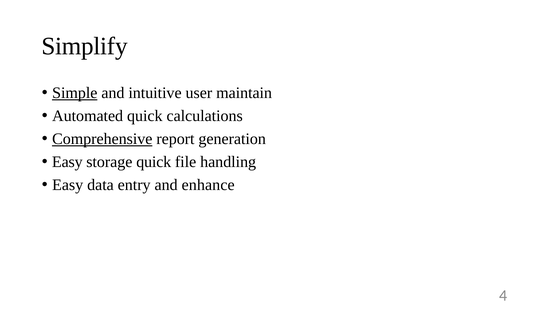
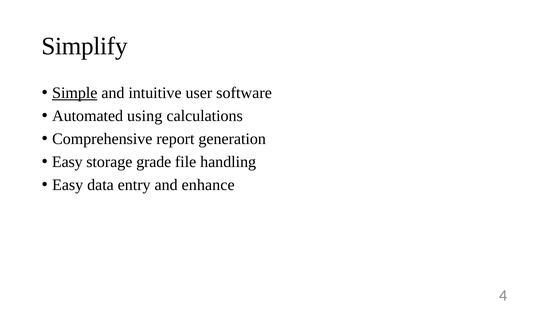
maintain: maintain -> software (244, 93)
Automated quick: quick -> using (145, 116)
Comprehensive underline: present -> none (102, 139)
storage quick: quick -> grade (154, 162)
